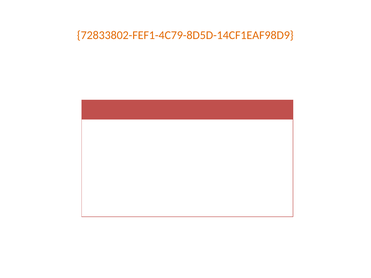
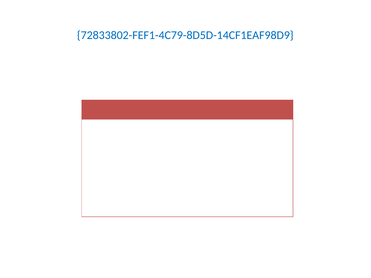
72833802-FEF1-4C79-8D5D-14CF1EAF98D9 colour: orange -> blue (185, 35)
